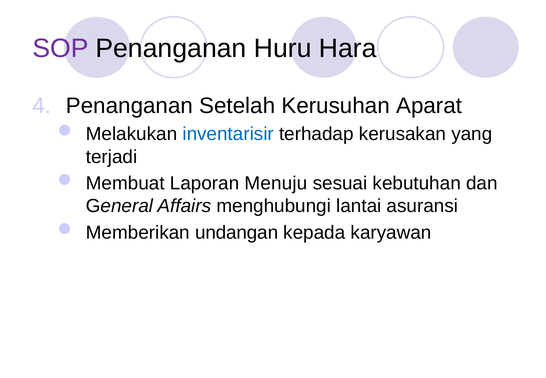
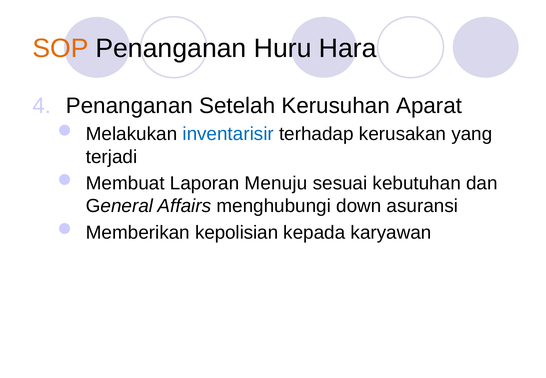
SOP colour: purple -> orange (60, 48)
lantai: lantai -> down (359, 206)
undangan: undangan -> kepolisian (237, 232)
